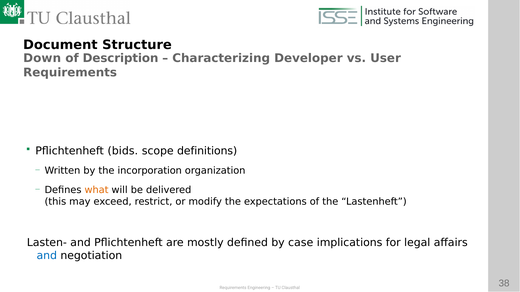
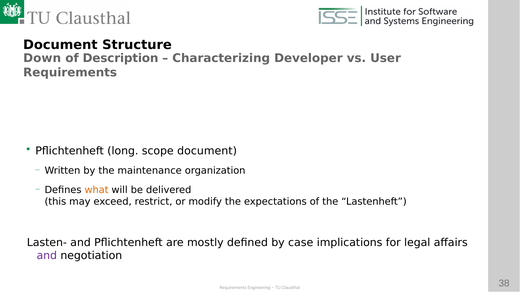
bids: bids -> long (123, 151)
scope definitions: definitions -> document (207, 151)
incorporation: incorporation -> maintenance (150, 171)
and colour: blue -> purple (47, 256)
